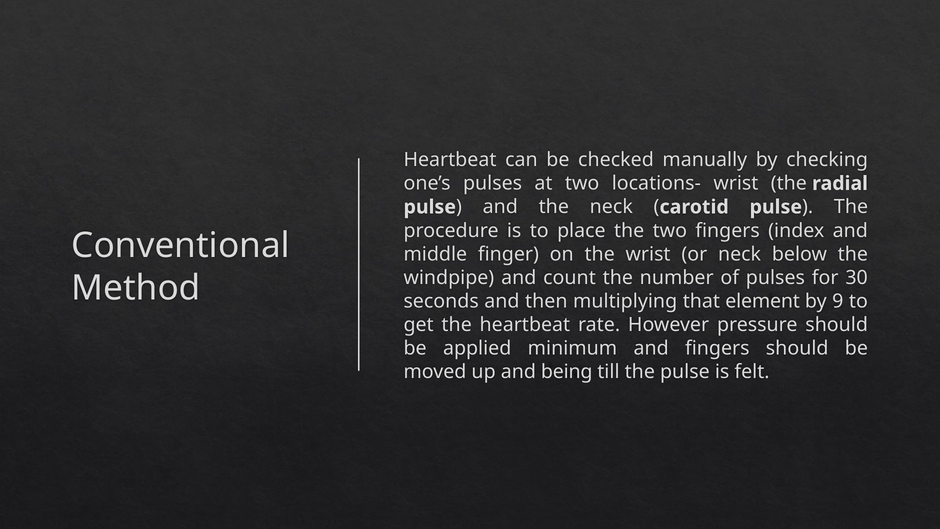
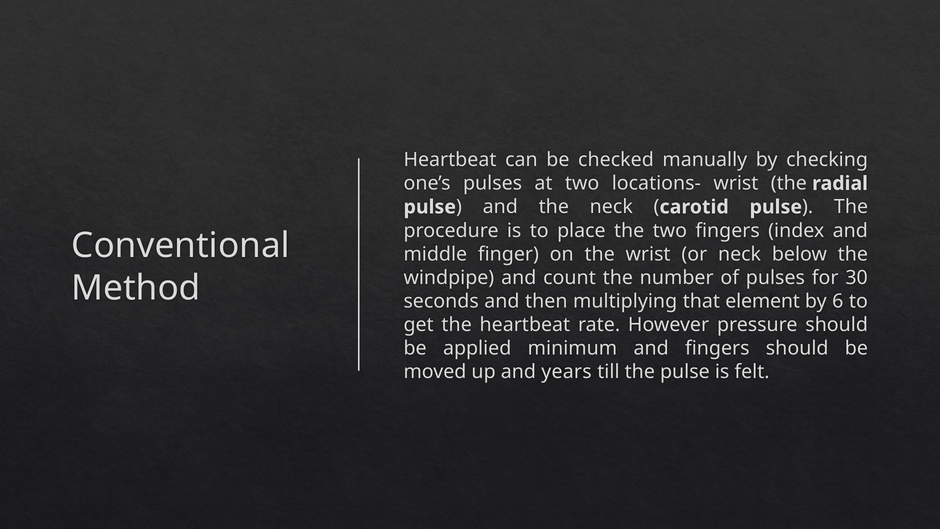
9: 9 -> 6 (838, 301)
being: being -> years (567, 372)
